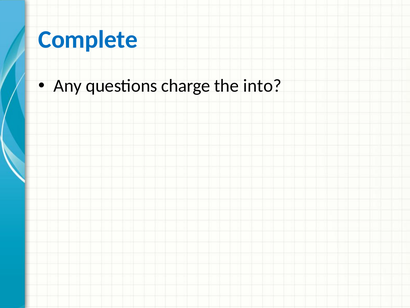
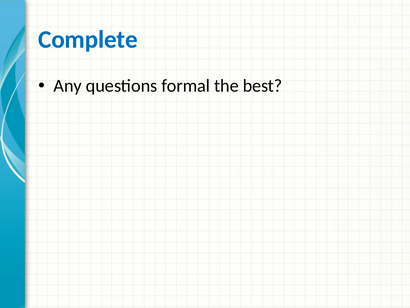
charge: charge -> formal (186, 86)
into: into -> best (263, 86)
